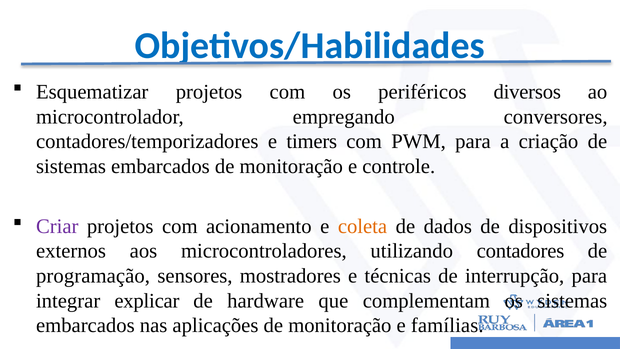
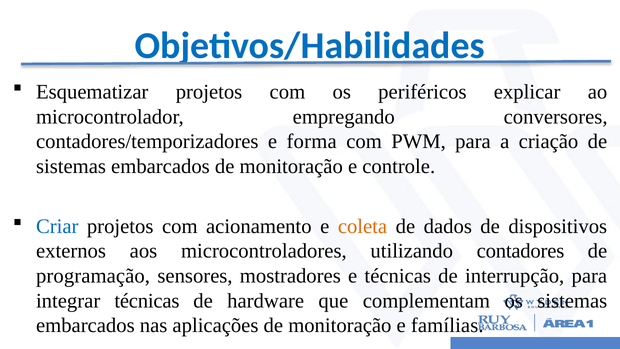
diversos: diversos -> explicar (527, 92)
timers: timers -> forma (312, 141)
Criar colour: purple -> blue (57, 226)
integrar explicar: explicar -> técnicas (147, 301)
